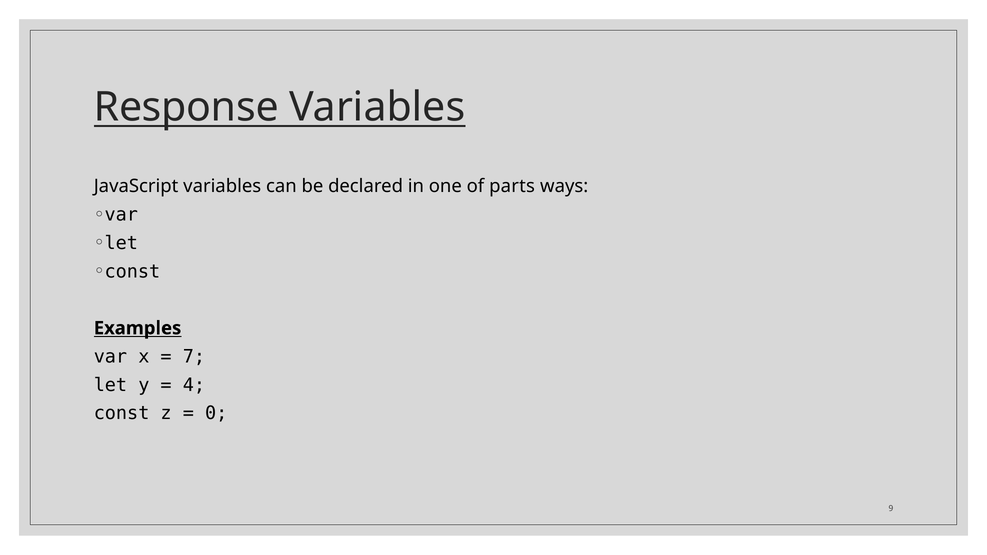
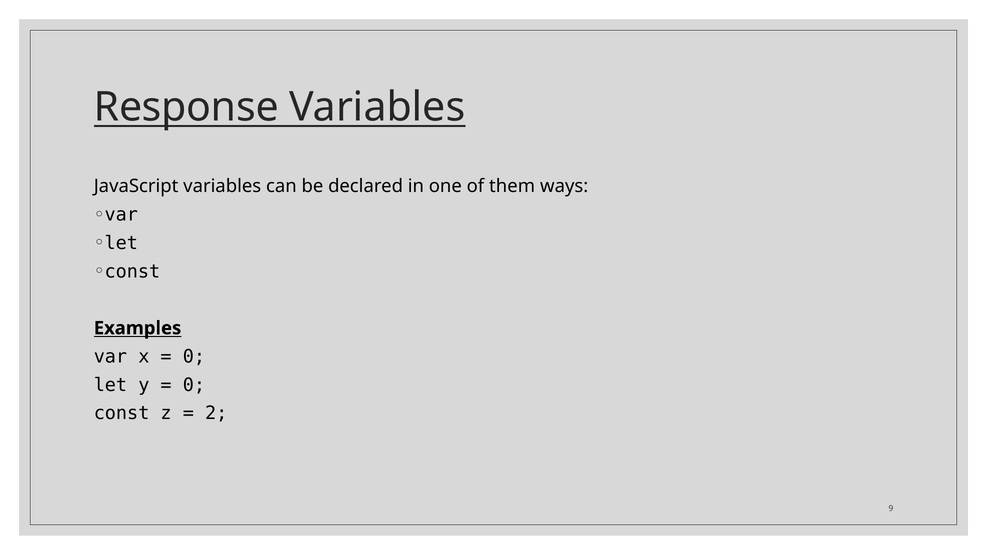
parts: parts -> them (512, 186)
7: 7 -> 0 (194, 357)
4: 4 -> 0 (194, 385)
0: 0 -> 2 (216, 413)
